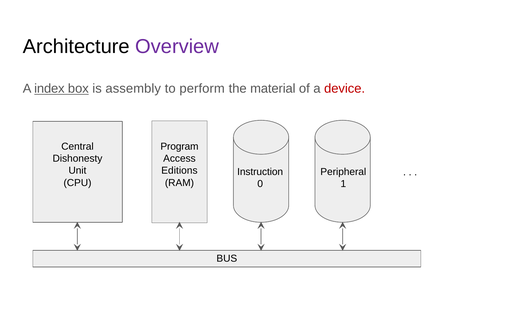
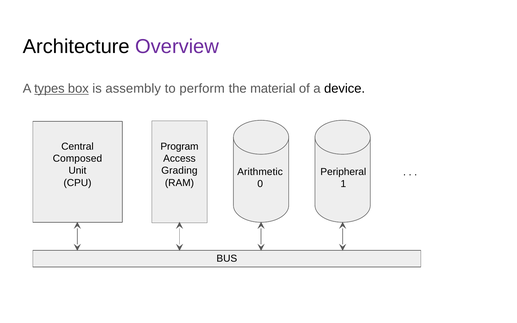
index: index -> types (49, 89)
device colour: red -> black (345, 89)
Dishonesty: Dishonesty -> Composed (77, 159)
Editions: Editions -> Grading (179, 171)
Instruction: Instruction -> Arithmetic (260, 172)
